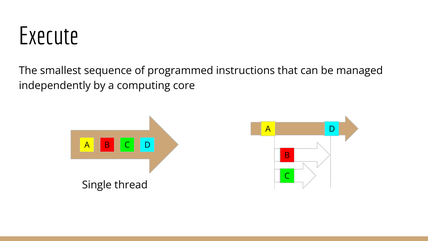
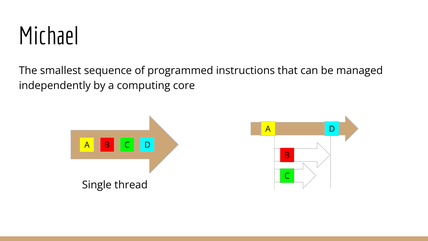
Execute: Execute -> Michael (49, 36)
